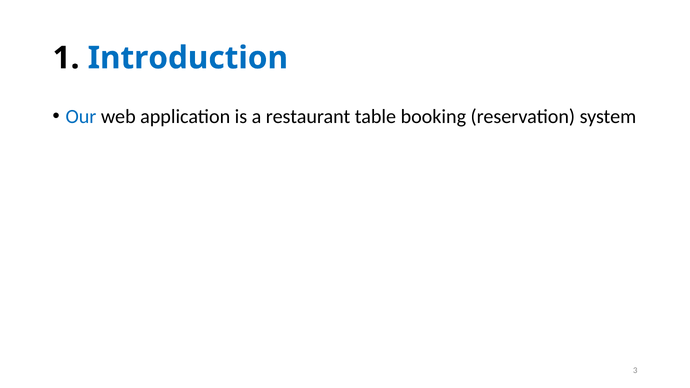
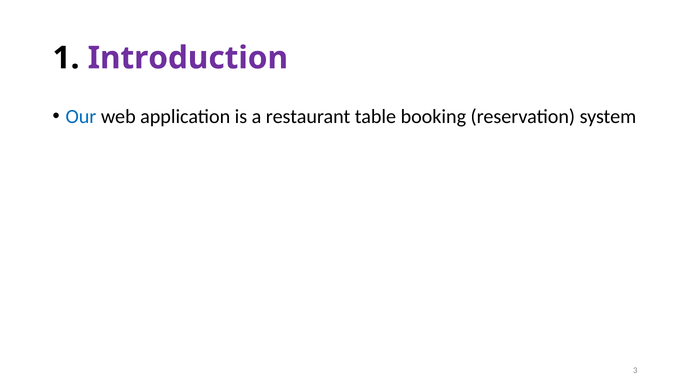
Introduction colour: blue -> purple (188, 58)
